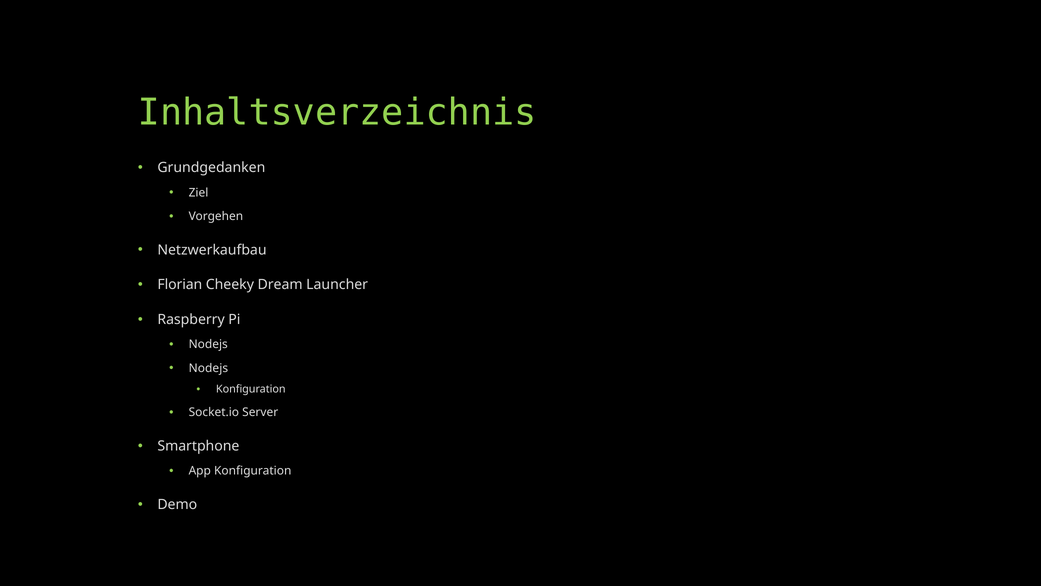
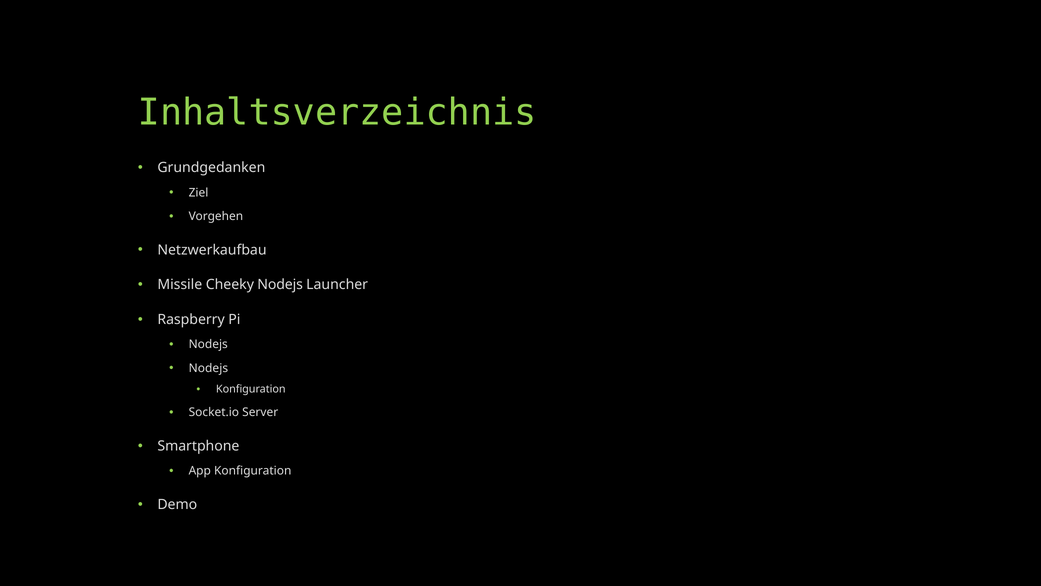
Florian: Florian -> Missile (180, 285)
Cheeky Dream: Dream -> Nodejs (280, 285)
